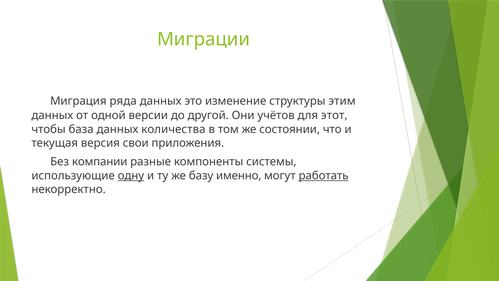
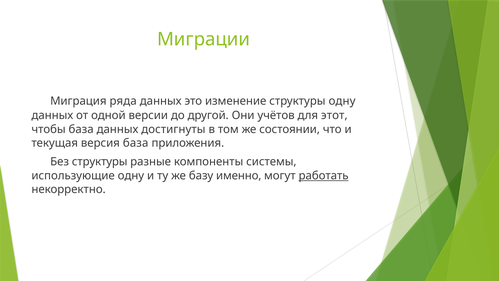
структуры этим: этим -> одну (342, 101)
количества: количества -> достигнуты (173, 129)
версия свои: свои -> база (136, 143)
Без компании: компании -> структуры (100, 162)
одну underline: present -> none (131, 175)
